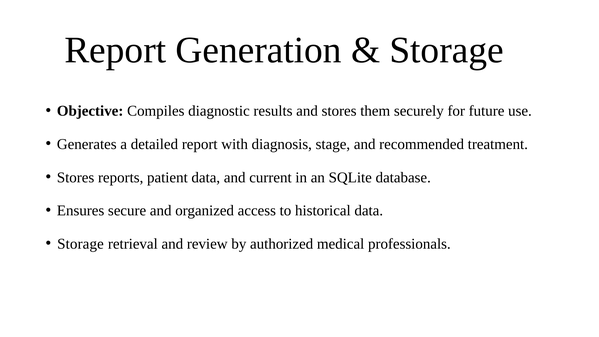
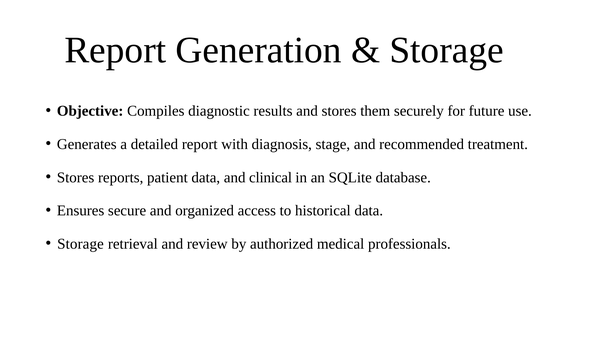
current: current -> clinical (271, 177)
